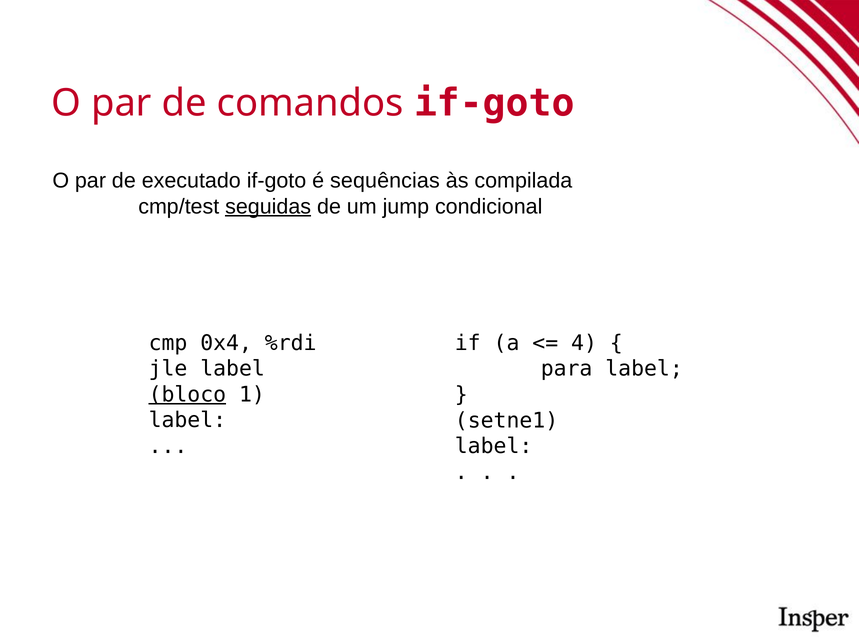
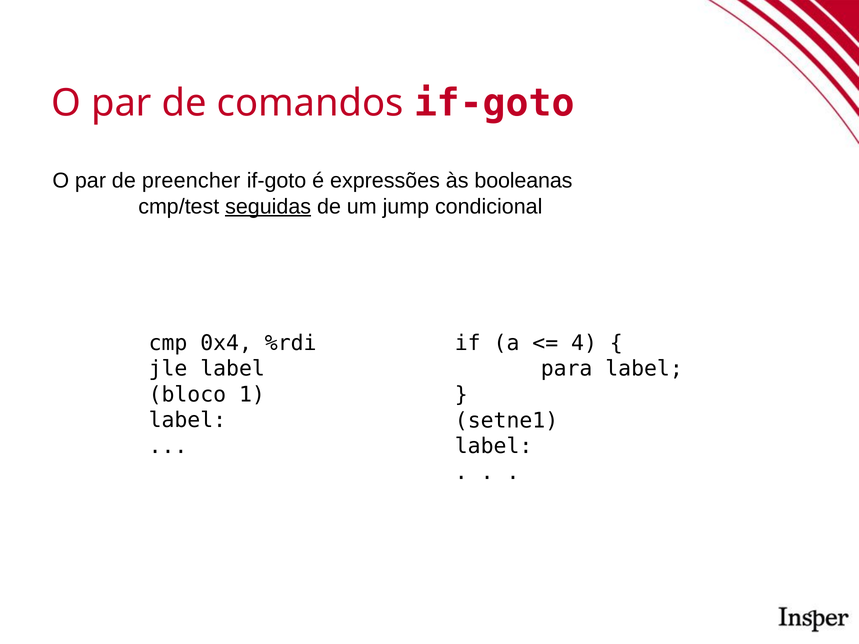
executado: executado -> preencher (191, 181)
sequências: sequências -> expressões (385, 181)
compilada: compilada -> booleanas (523, 181)
bloco underline: present -> none (187, 395)
